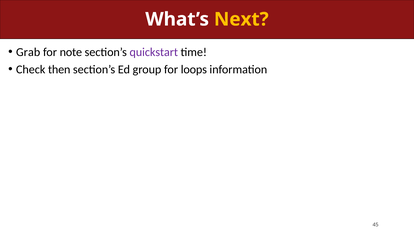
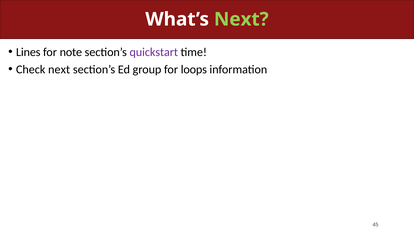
Next colour: yellow -> light green (241, 19)
Grab: Grab -> Lines (28, 52)
Check then: then -> next (59, 69)
